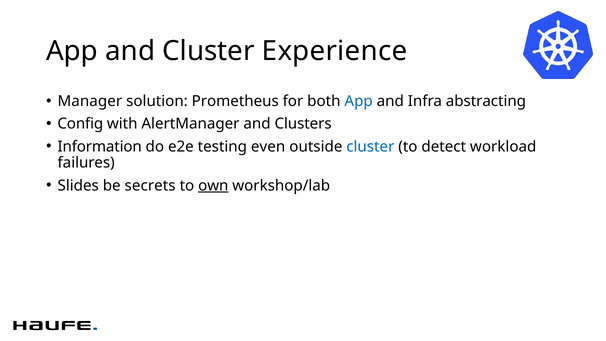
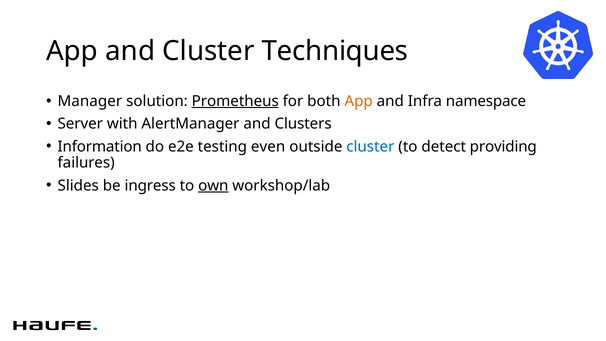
Experience: Experience -> Techniques (335, 51)
Prometheus underline: none -> present (235, 101)
App colour: blue -> orange (359, 101)
abstracting: abstracting -> namespace (486, 101)
Config: Config -> Server (80, 124)
workload: workload -> providing (503, 146)
secrets: secrets -> ingress (150, 185)
